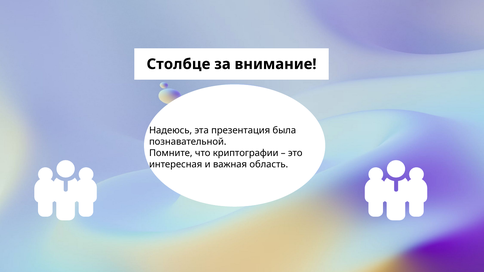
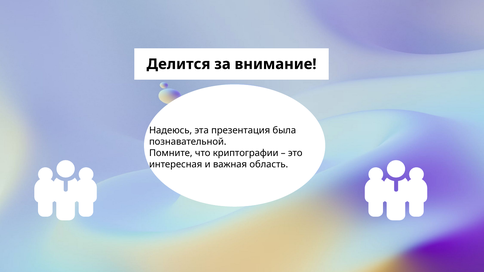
Столбце: Столбце -> Делится (178, 64)
